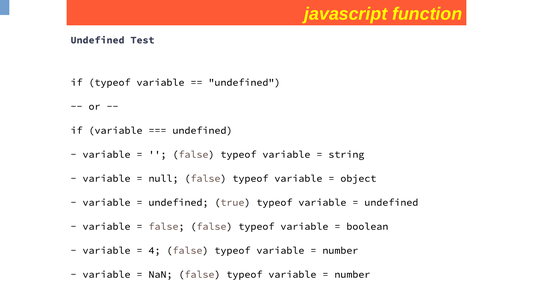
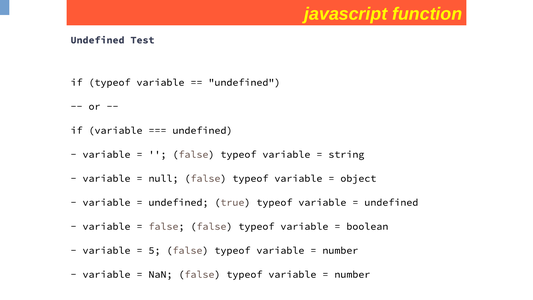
4: 4 -> 5 (154, 250)
